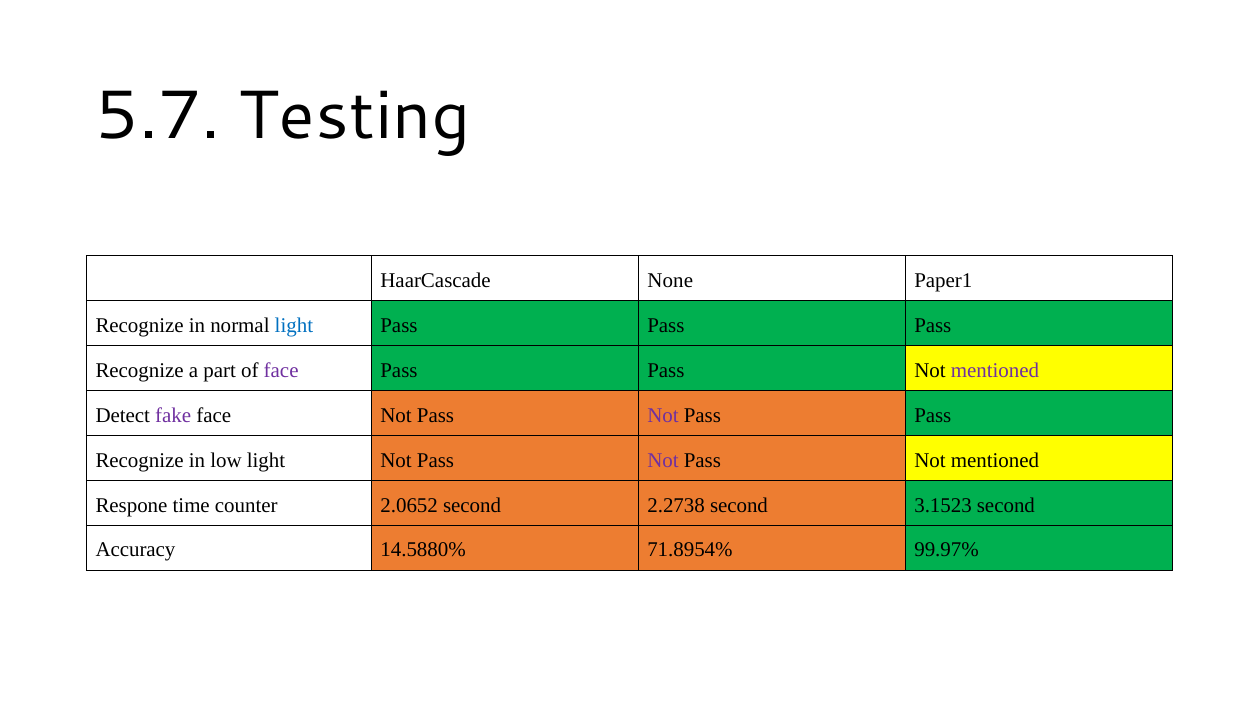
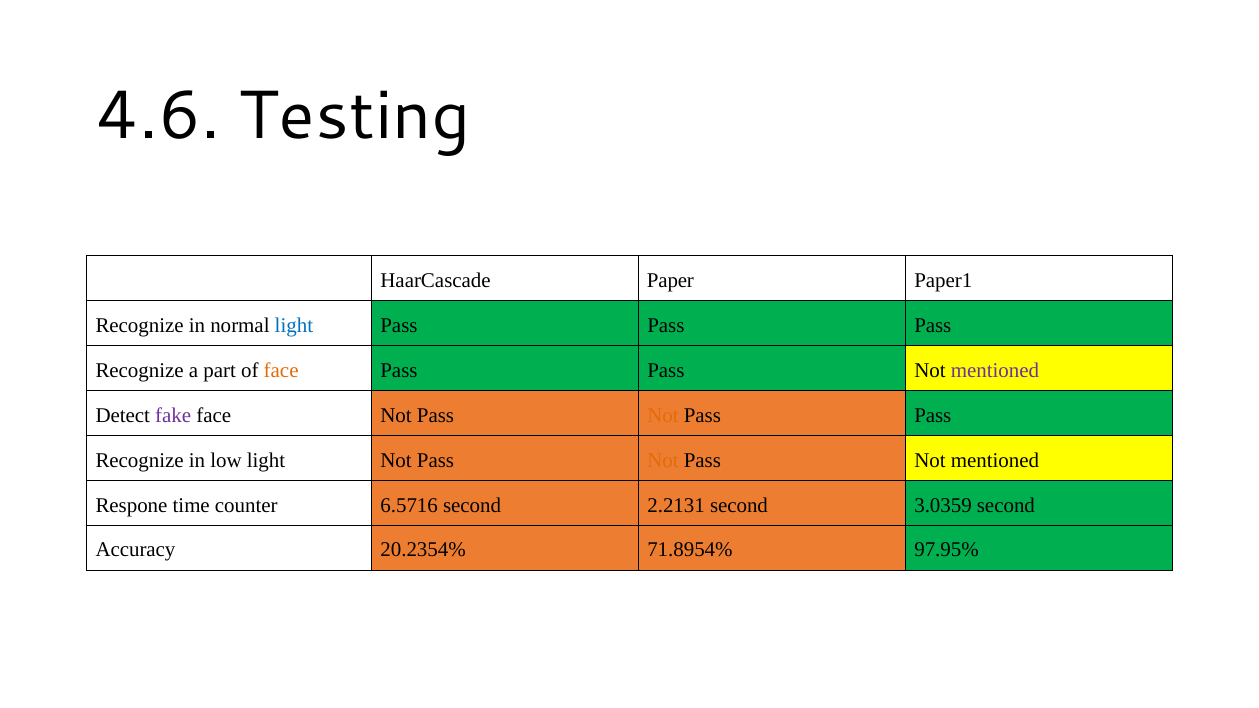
5.7: 5.7 -> 4.6 (158, 116)
None: None -> Paper (670, 281)
face colour: purple -> orange (281, 370)
Not colour: purple -> orange (663, 415)
Not colour: purple -> orange (663, 460)
2.0652: 2.0652 -> 6.5716 (409, 505)
2.2738: 2.2738 -> 2.2131 (676, 505)
3.1523: 3.1523 -> 3.0359 (943, 505)
14.5880%: 14.5880% -> 20.2354% (423, 550)
99.97%: 99.97% -> 97.95% (947, 550)
